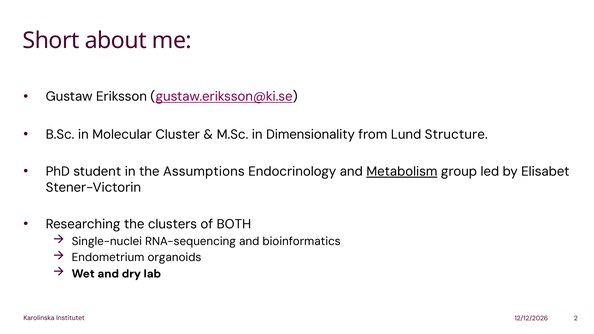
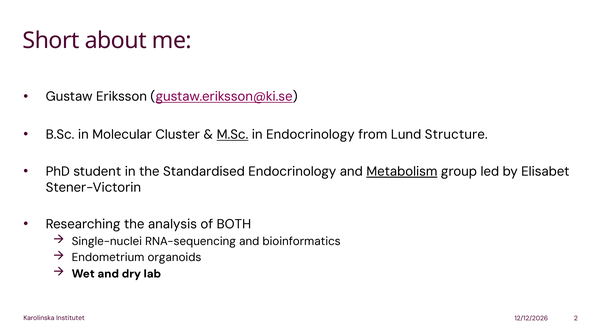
M.Sc underline: none -> present (233, 135)
in Dimensionality: Dimensionality -> Endocrinology (310, 135)
Assumptions: Assumptions -> Standardised (204, 172)
clusters: clusters -> analysis (172, 224)
